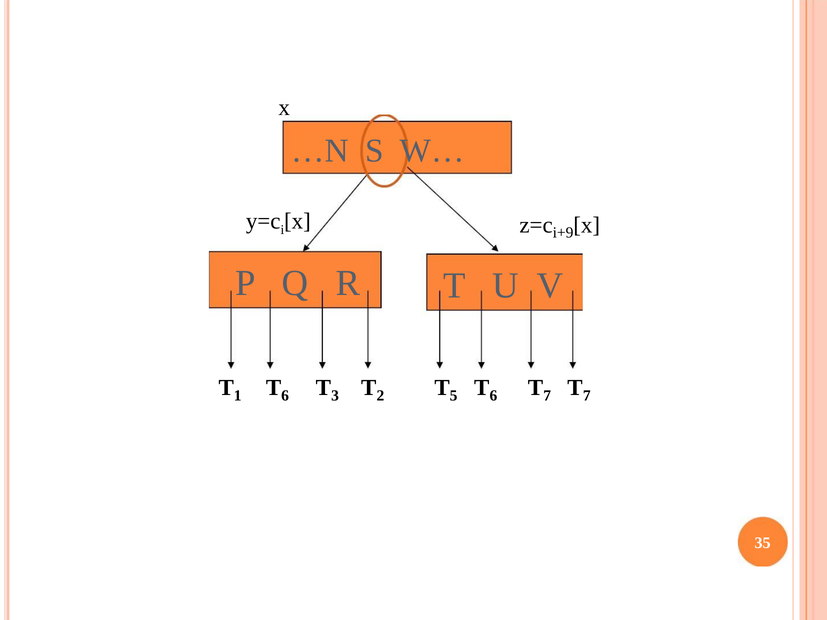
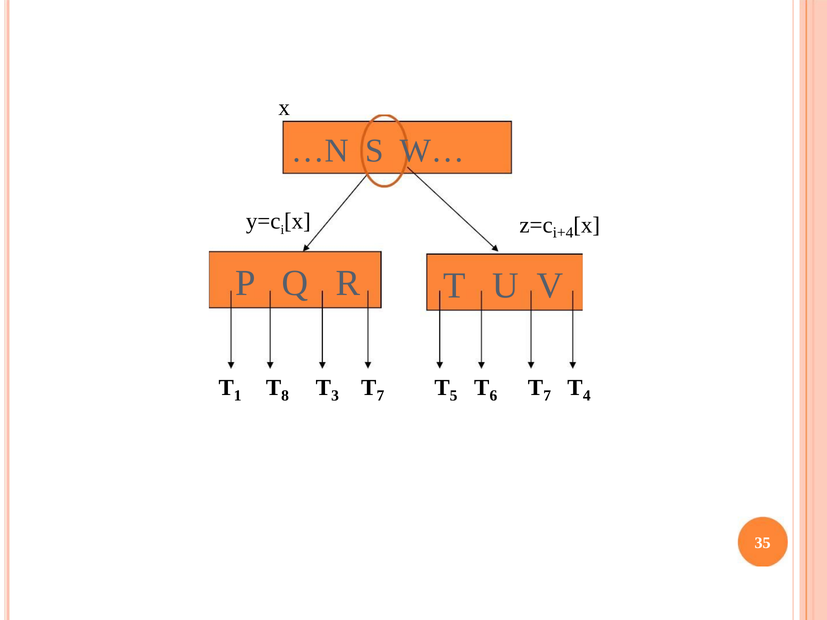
i+9: i+9 -> i+4 (563, 233)
1 6: 6 -> 8 (285, 396)
3 2: 2 -> 7 (380, 396)
7 7: 7 -> 4 (587, 396)
